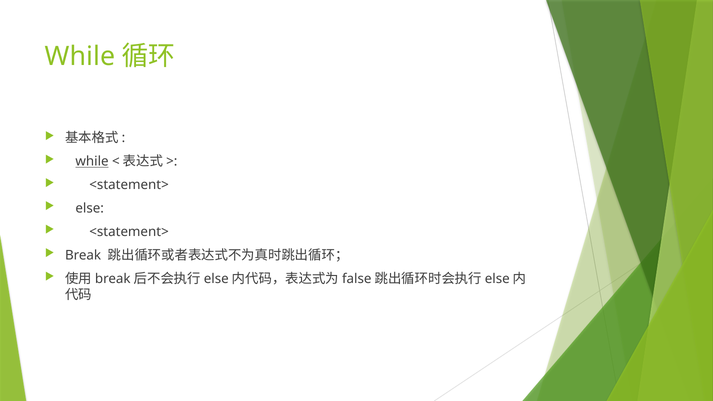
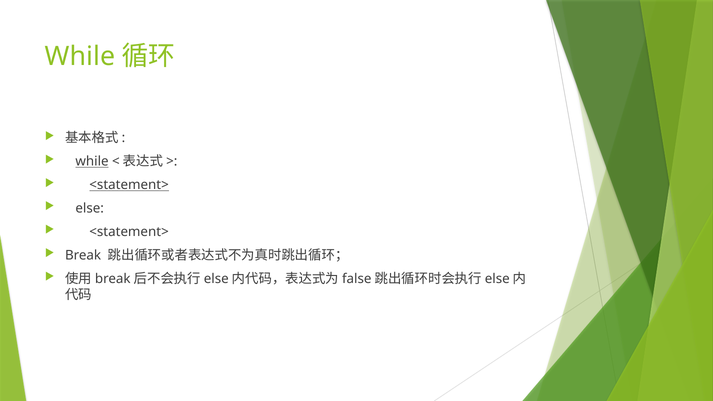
<statement> underline: none -> present (129, 185)
